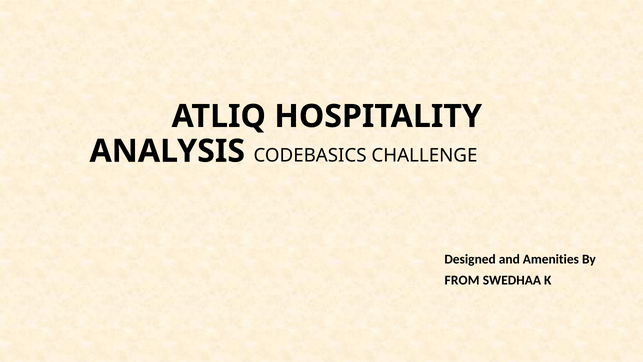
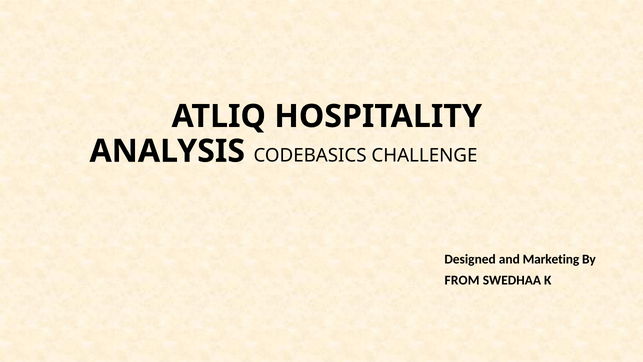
Amenities: Amenities -> Marketing (551, 259)
